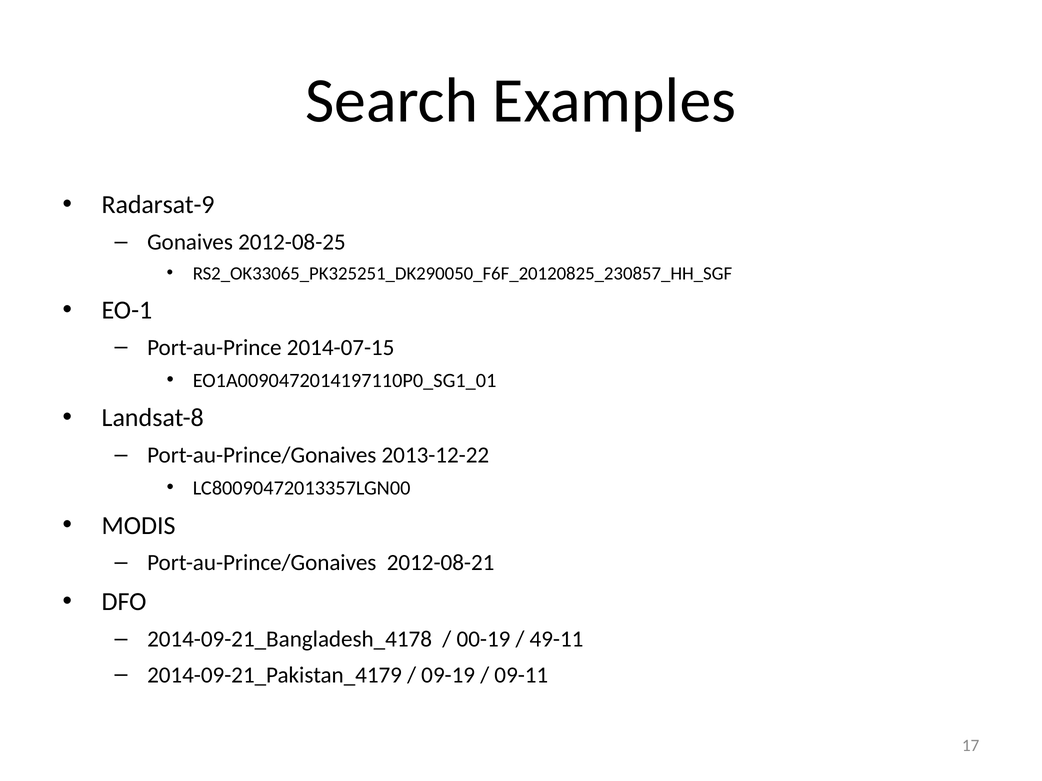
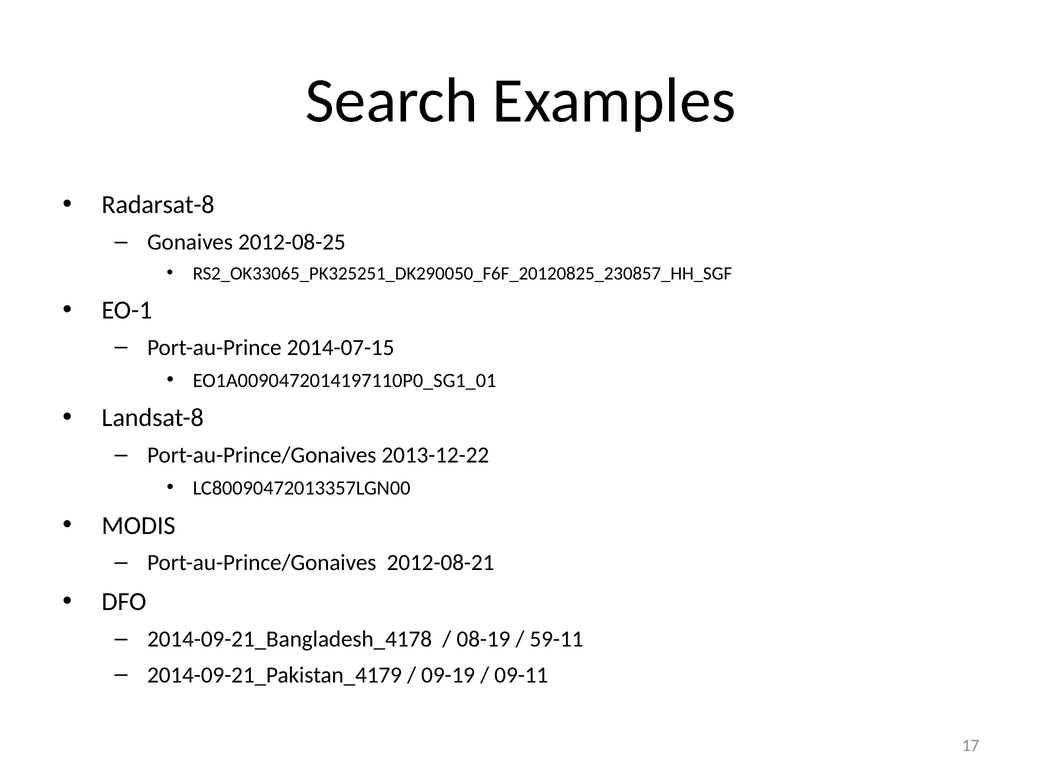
Radarsat-9: Radarsat-9 -> Radarsat-8 (158, 205)
00-19: 00-19 -> 08-19 (484, 640)
49-11: 49-11 -> 59-11 (556, 640)
